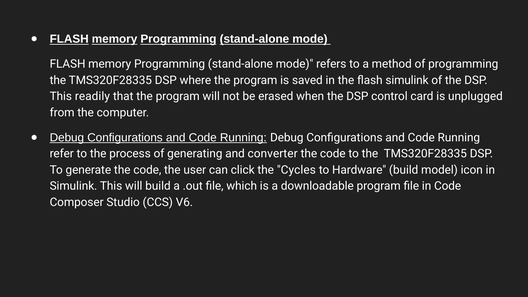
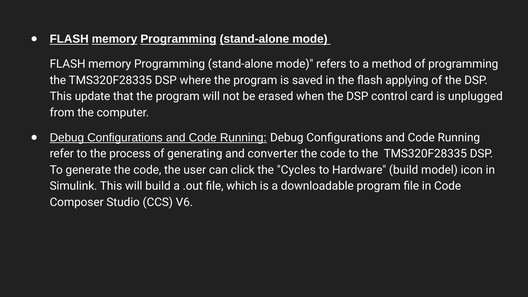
flash simulink: simulink -> applying (407, 80)
readily: readily -> update (93, 96)
